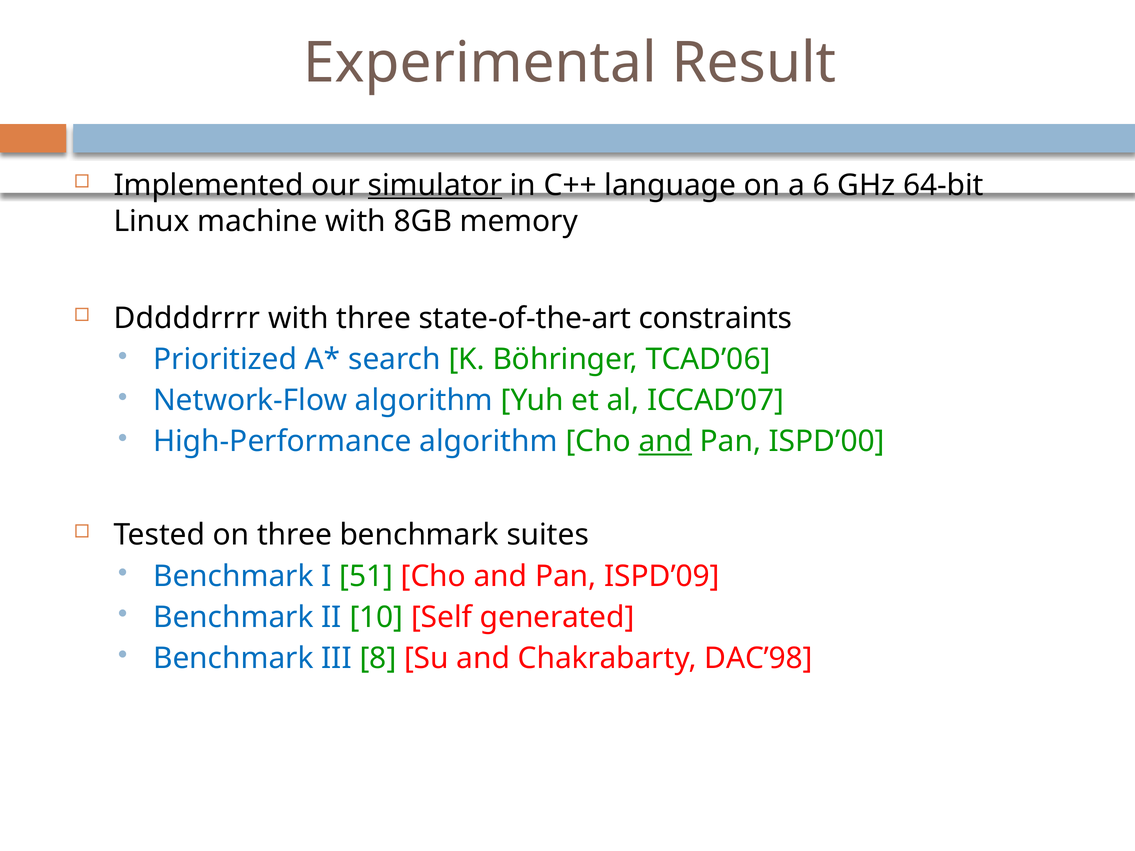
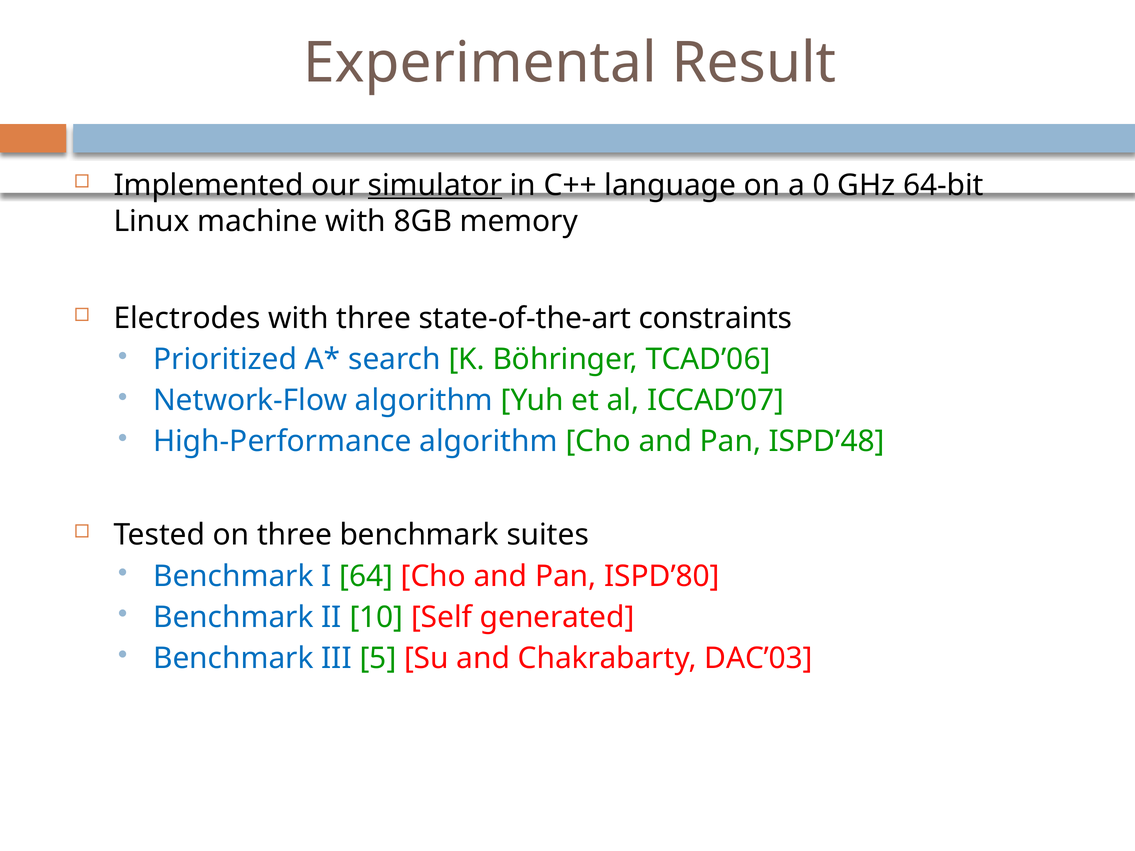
6: 6 -> 0 (821, 185)
Dddddrrrr: Dddddrrrr -> Electrodes (187, 319)
and underline: present -> none (665, 442)
ISPD’00: ISPD’00 -> ISPD’48 (827, 442)
51: 51 -> 64 (366, 576)
ISPD’09: ISPD’09 -> ISPD’80 (662, 576)
8: 8 -> 5 (378, 658)
DAC’98: DAC’98 -> DAC’03 (758, 658)
